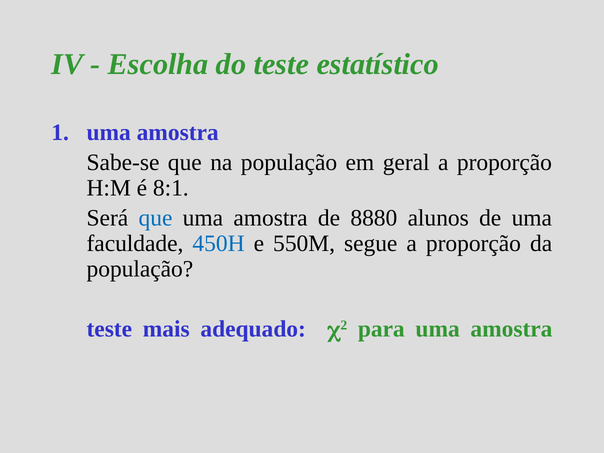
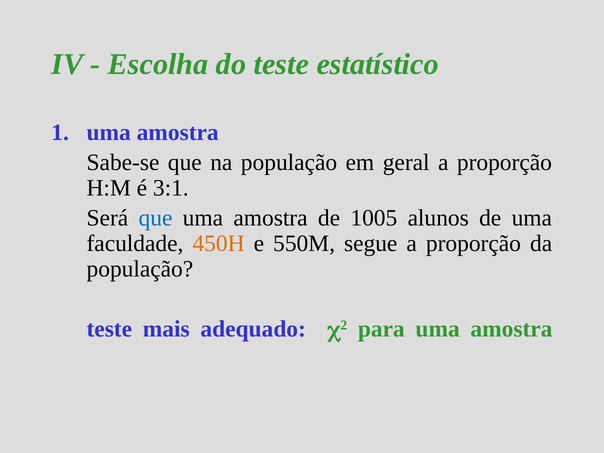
8:1: 8:1 -> 3:1 (171, 188)
8880: 8880 -> 1005 (374, 218)
450H colour: blue -> orange (219, 243)
